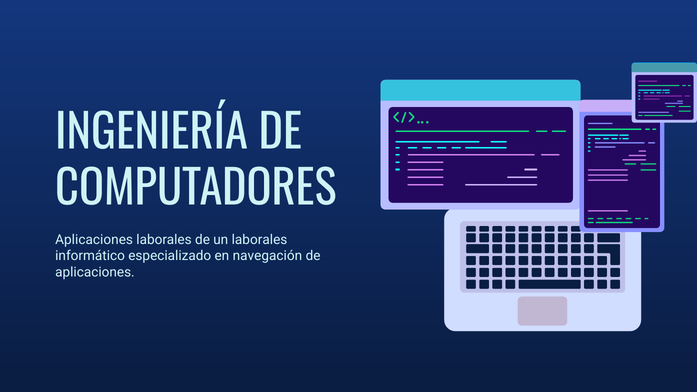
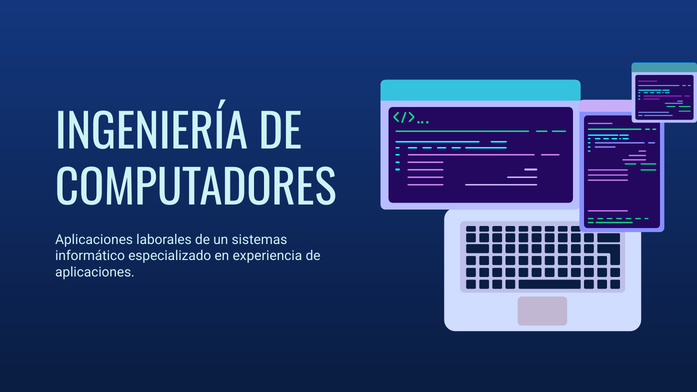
un laborales: laborales -> sistemas (259, 240)
navegación: navegación -> experiencia (267, 256)
